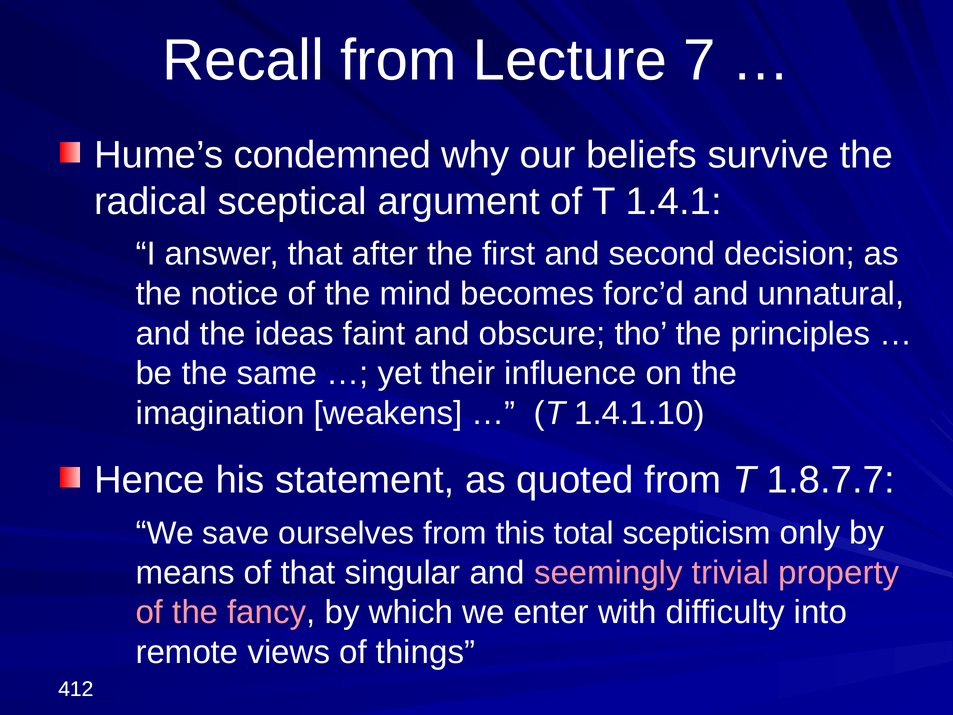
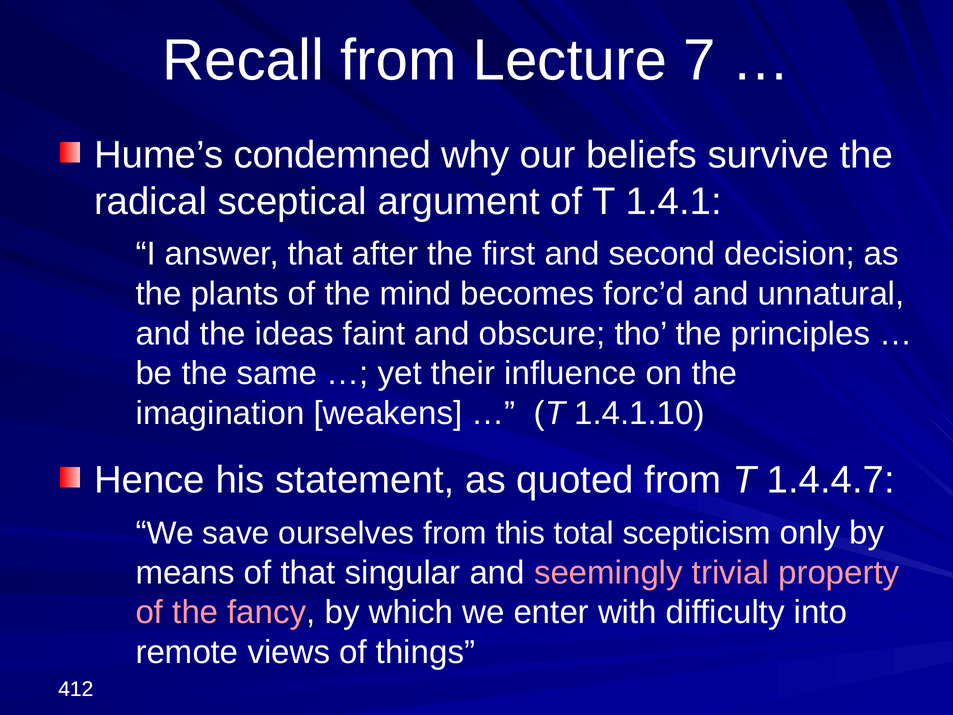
notice: notice -> plants (235, 294)
1.8.7.7: 1.8.7.7 -> 1.4.4.7 (831, 480)
